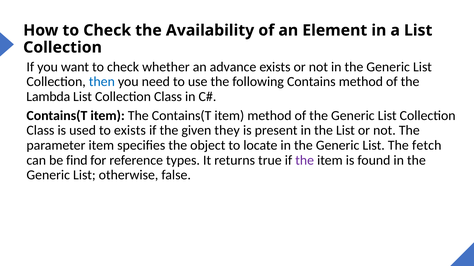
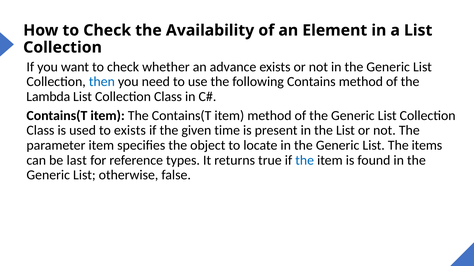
they: they -> time (227, 131)
fetch: fetch -> items (427, 146)
find: find -> last (77, 161)
the colour: purple -> blue (305, 161)
